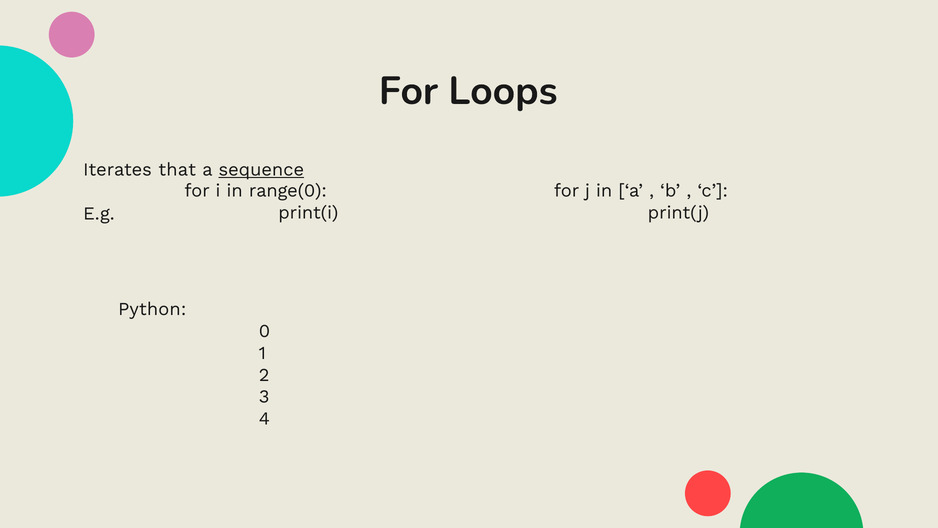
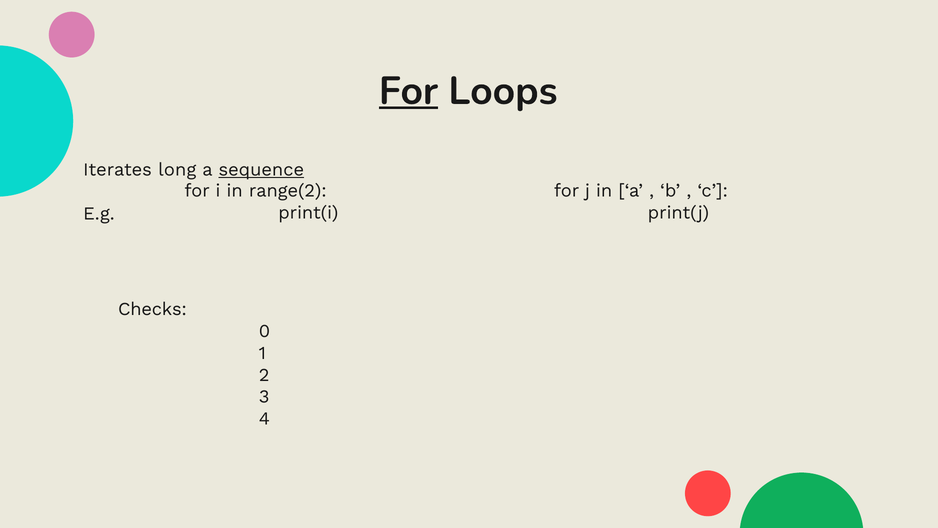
For underline: none -> present (408, 91)
that: that -> long (177, 170)
range(0: range(0 -> range(2 (288, 191)
Python: Python -> Checks (152, 309)
